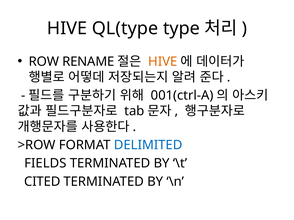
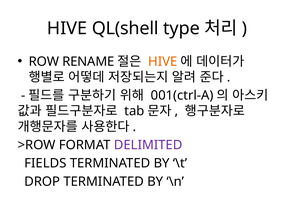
QL(type: QL(type -> QL(shell (125, 28)
DELIMITED colour: blue -> purple (148, 145)
CITED: CITED -> DROP (42, 182)
